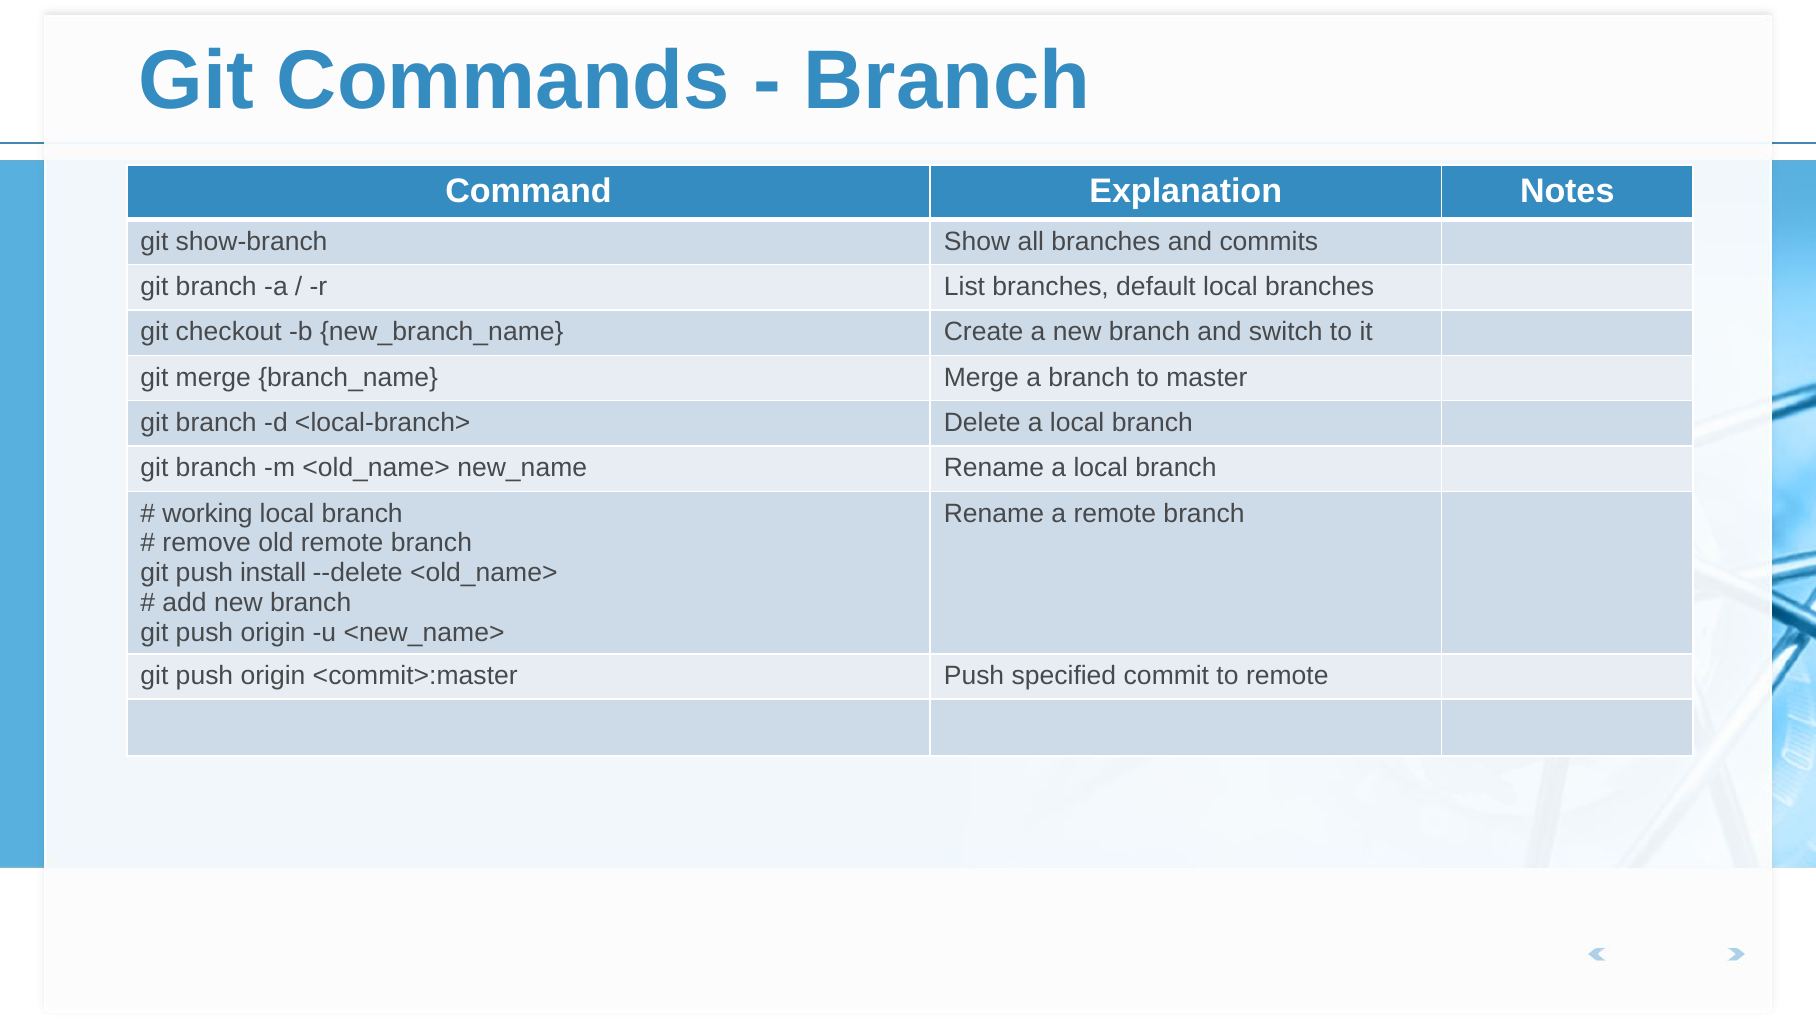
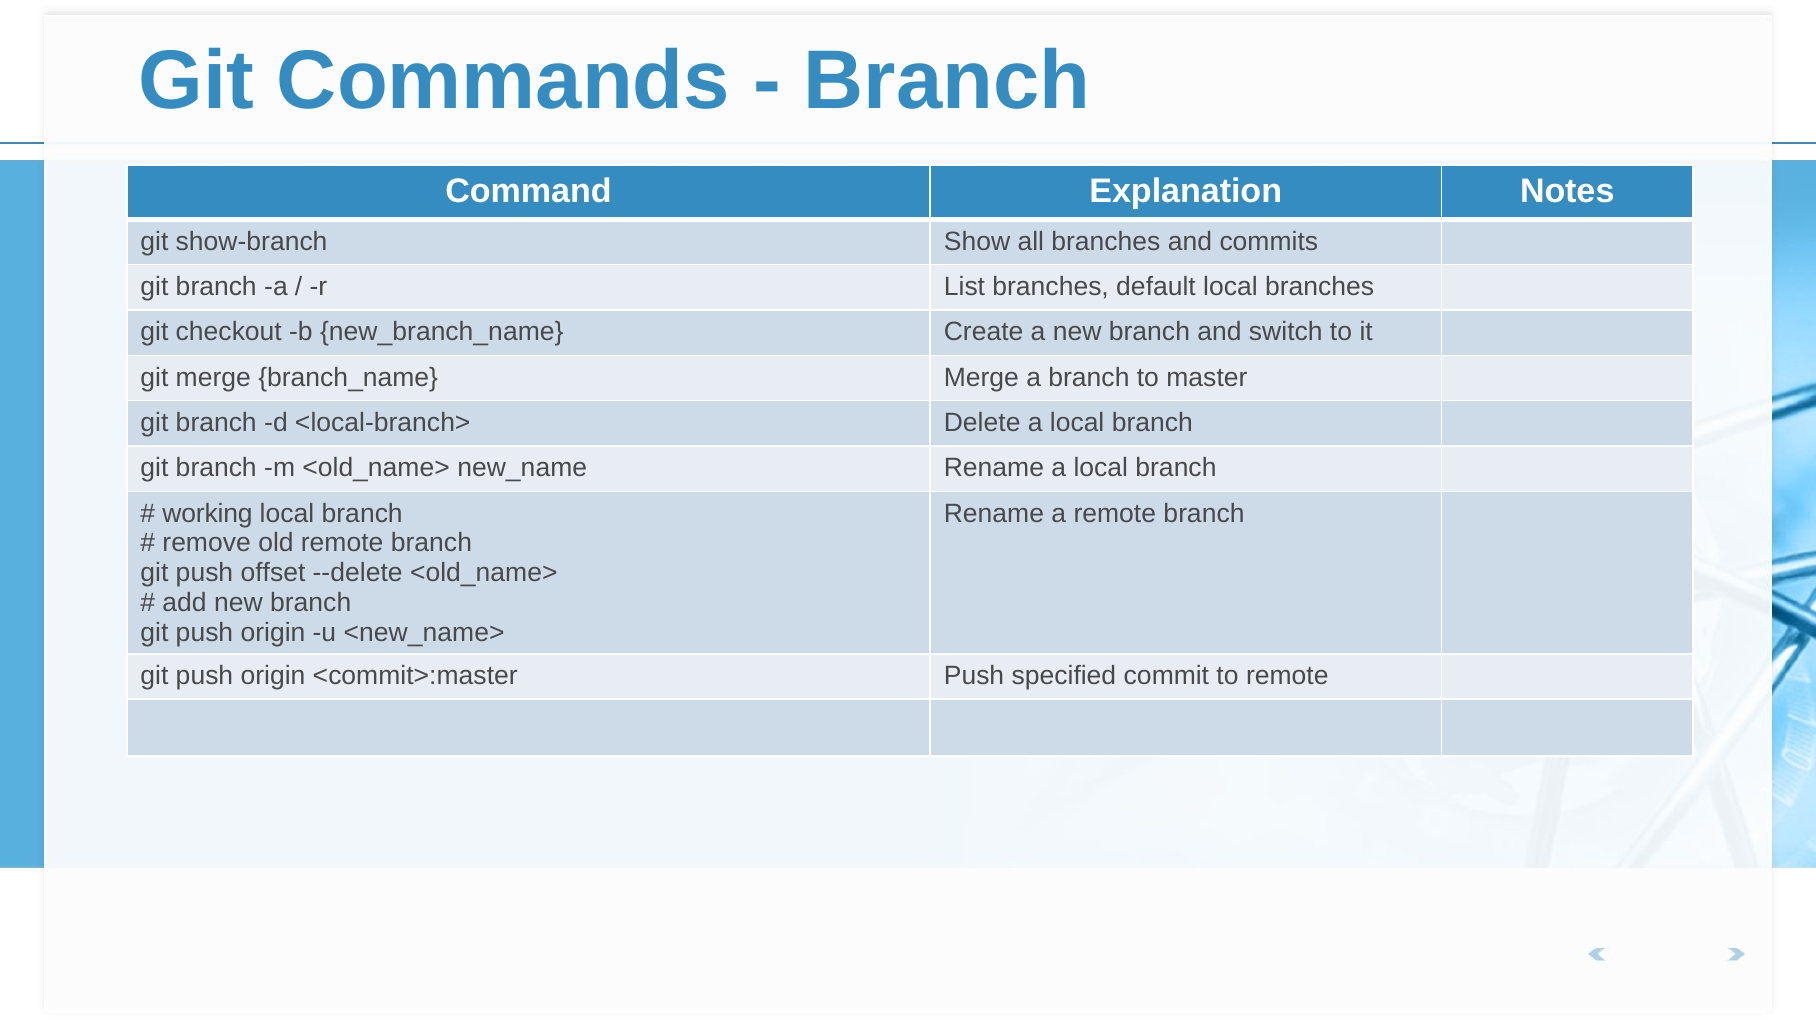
install: install -> offset (273, 573)
